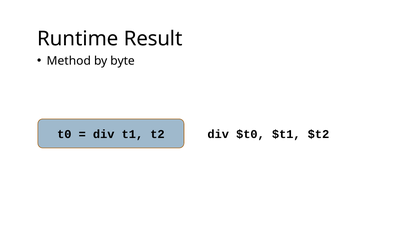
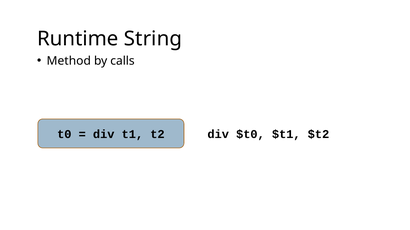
Result: Result -> String (153, 39)
byte: byte -> calls (122, 61)
